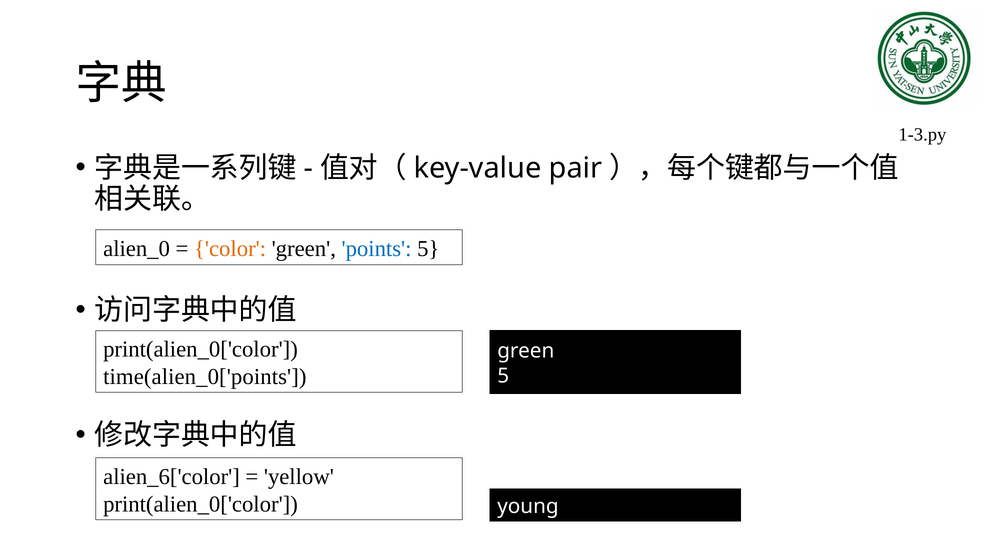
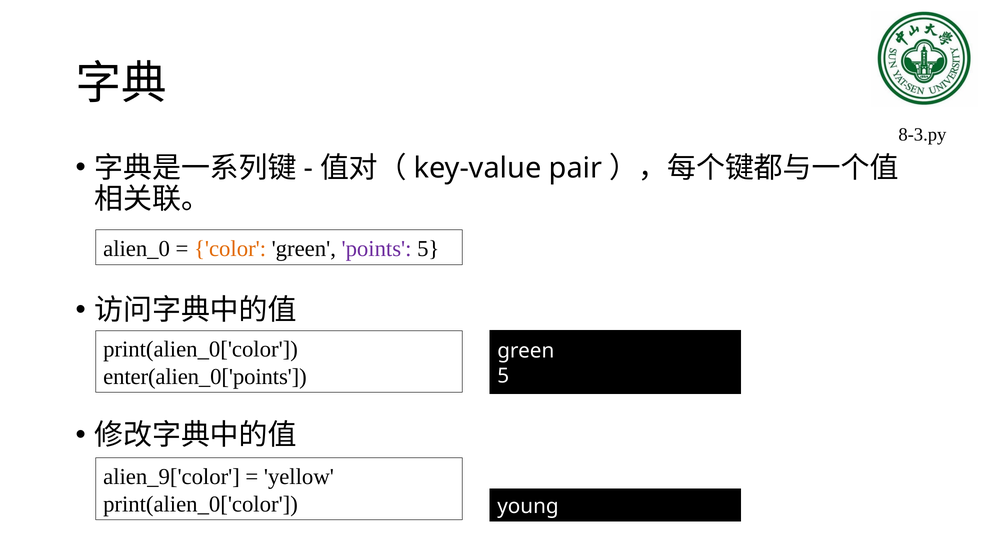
1-3.py: 1-3.py -> 8-3.py (922, 135)
points colour: blue -> purple (377, 249)
time(alien_0['points: time(alien_0['points -> enter(alien_0['points (205, 376)
alien_6['color: alien_6['color -> alien_9['color (172, 476)
